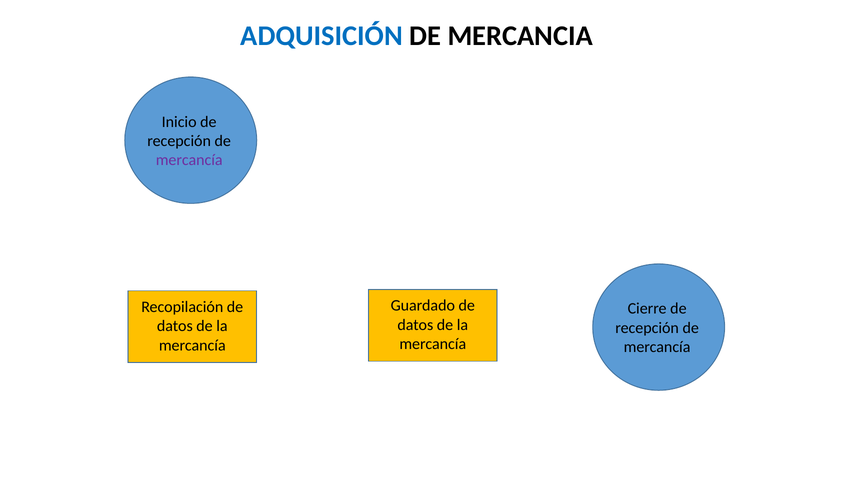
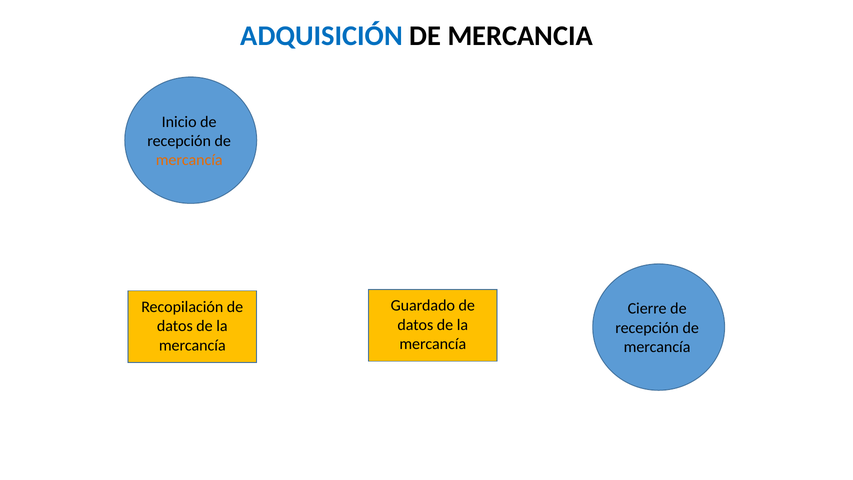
mercancía colour: purple -> orange (189, 160)
